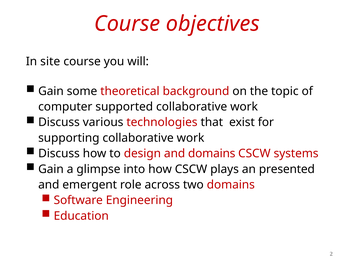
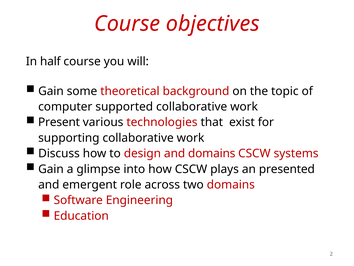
site: site -> half (50, 61)
Discuss: Discuss -> Present (59, 122)
